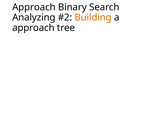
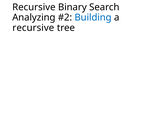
Approach: Approach -> Recursive (34, 7)
Building colour: orange -> blue (93, 17)
approach: approach -> recursive (33, 28)
